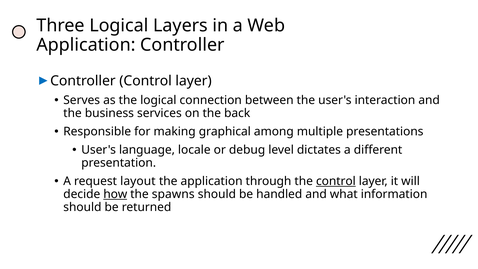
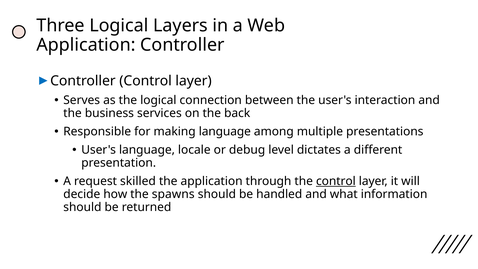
making graphical: graphical -> language (225, 132)
layout: layout -> skilled (138, 181)
how underline: present -> none (115, 194)
